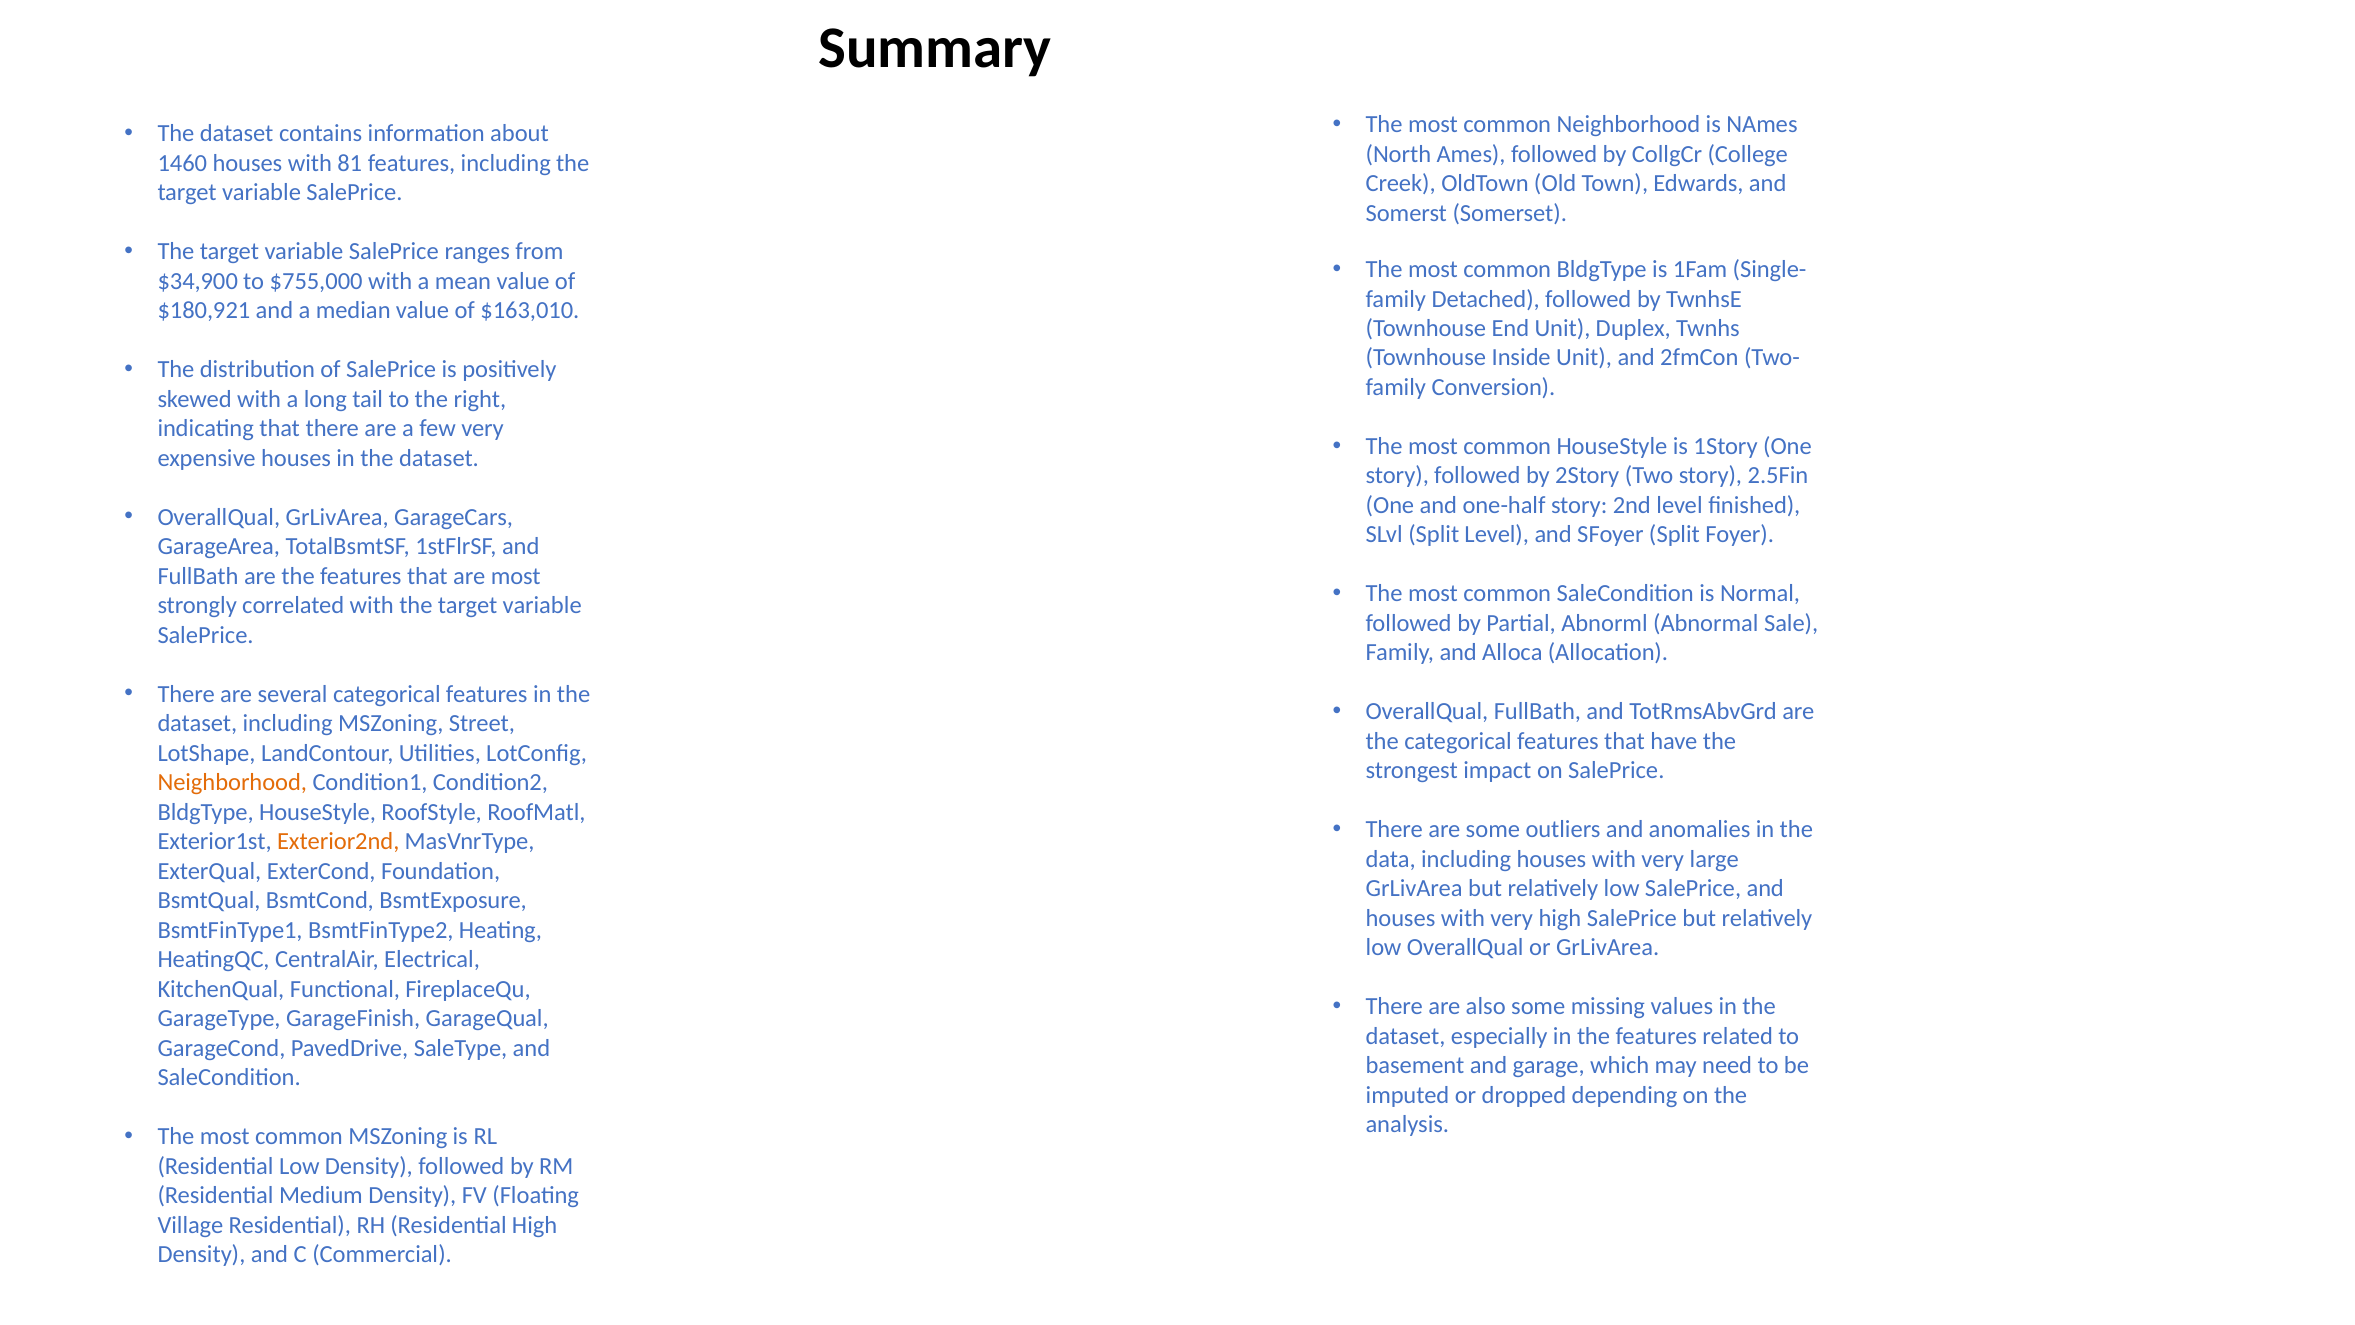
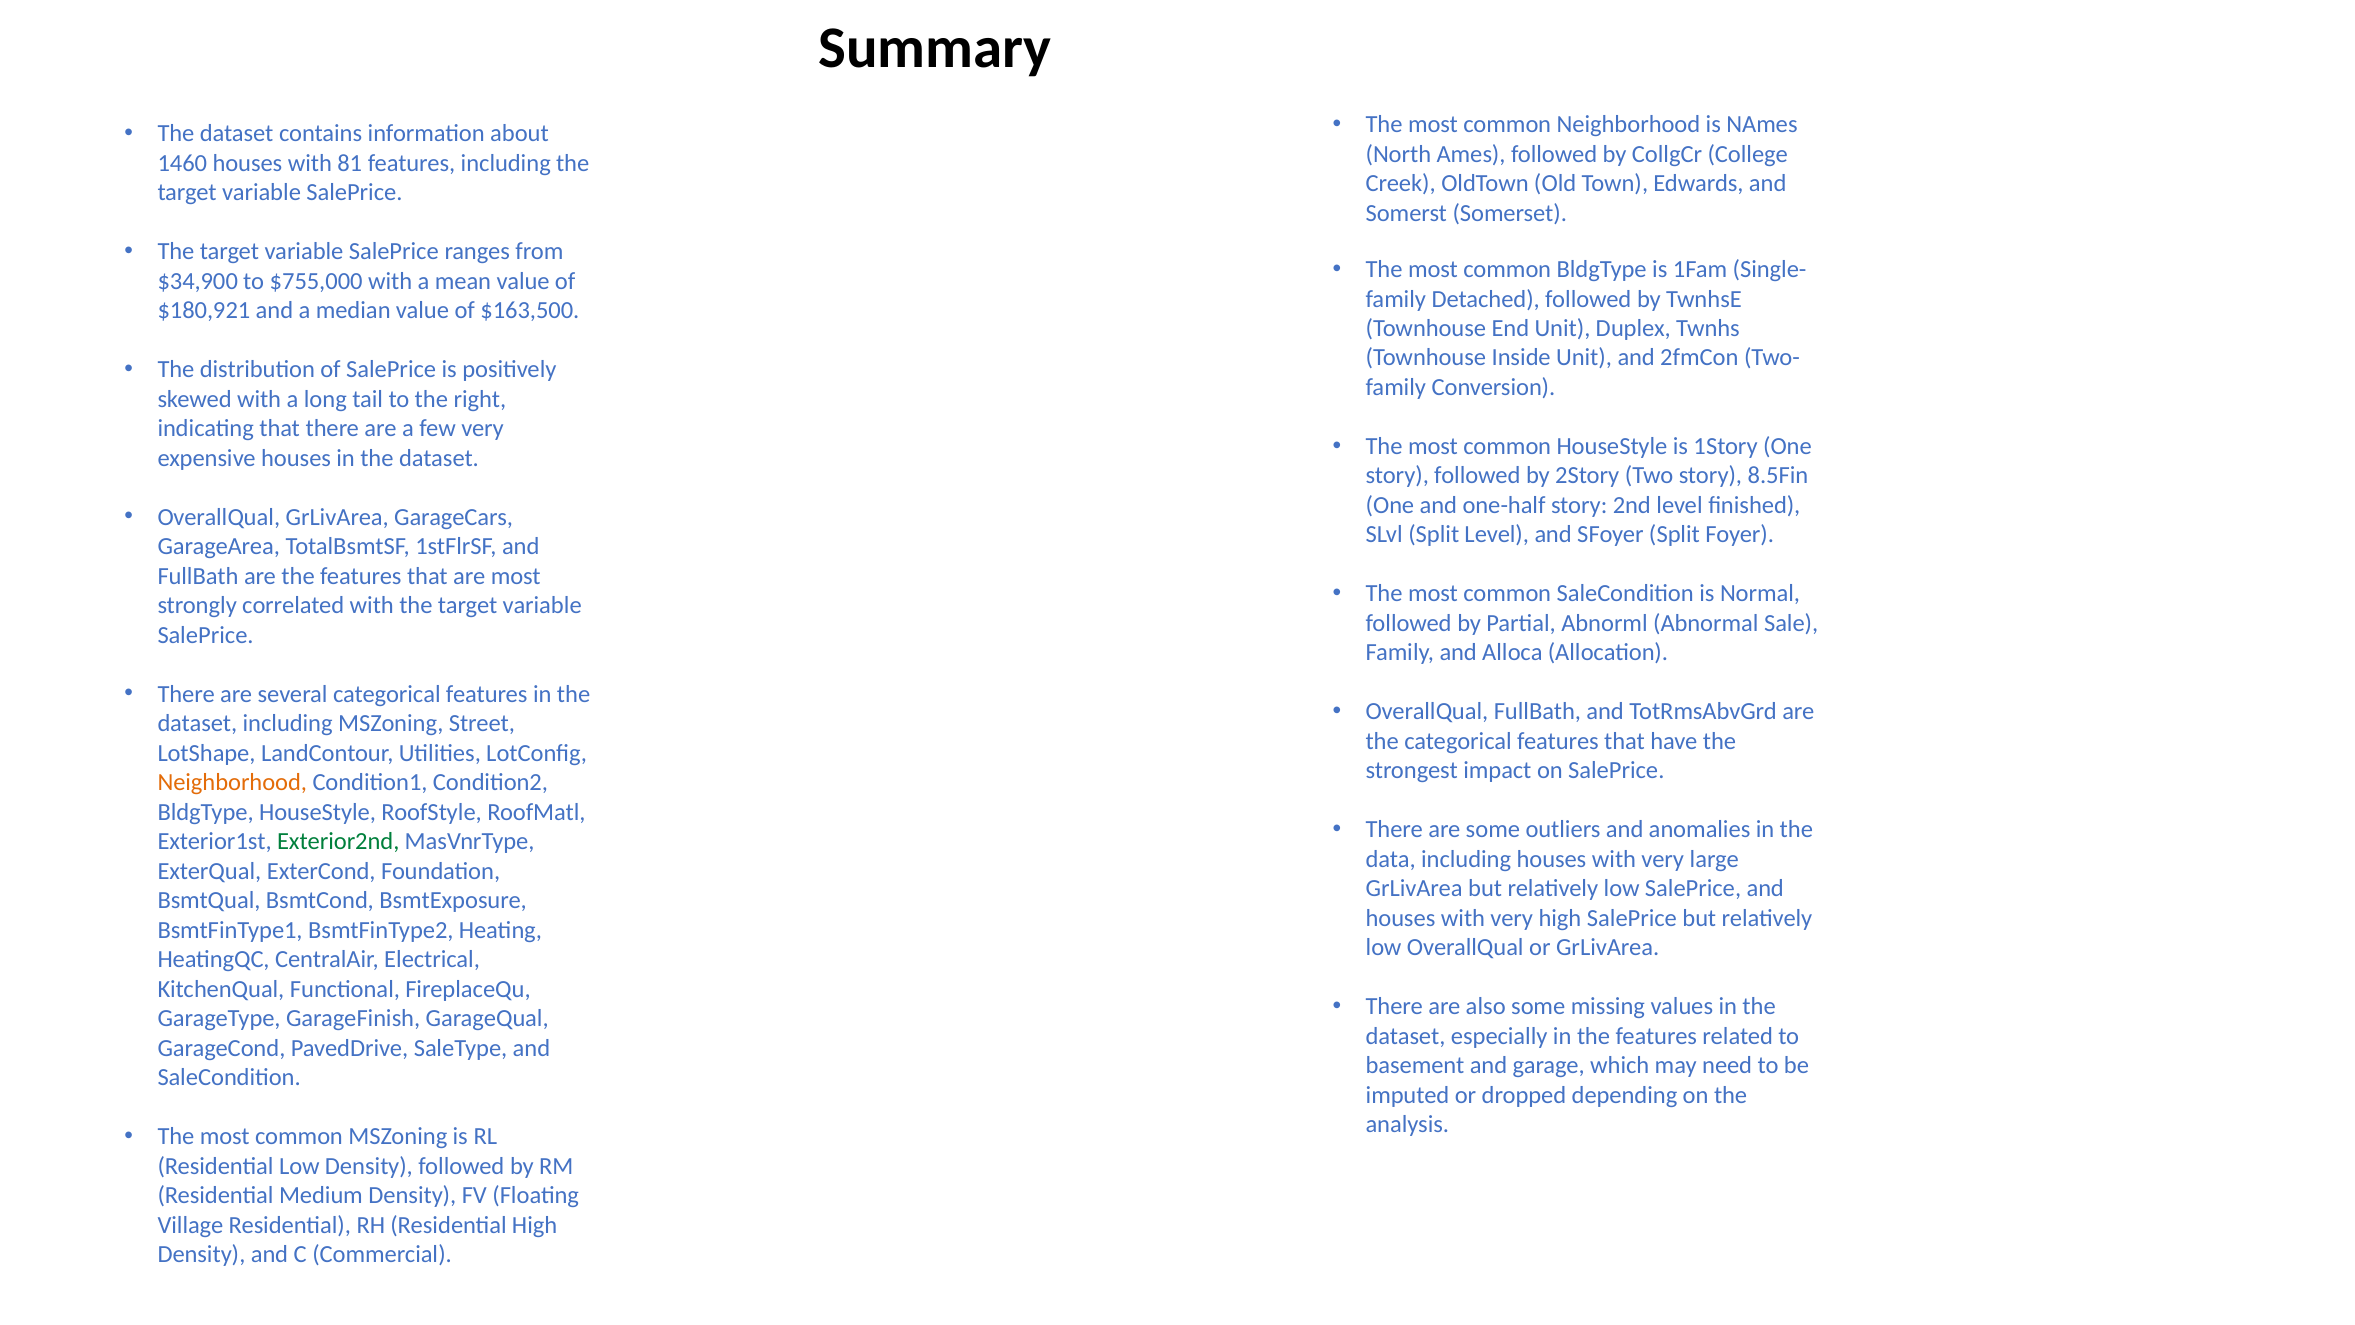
$163,010: $163,010 -> $163,500 (530, 311)
2.5Fin: 2.5Fin -> 8.5Fin (1778, 476)
Exterior2nd colour: orange -> green (338, 841)
